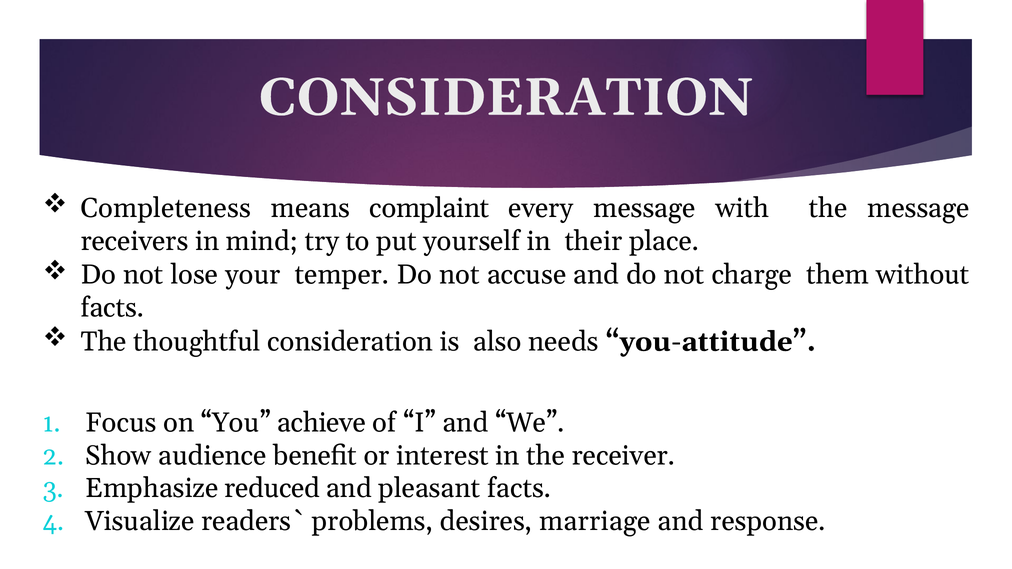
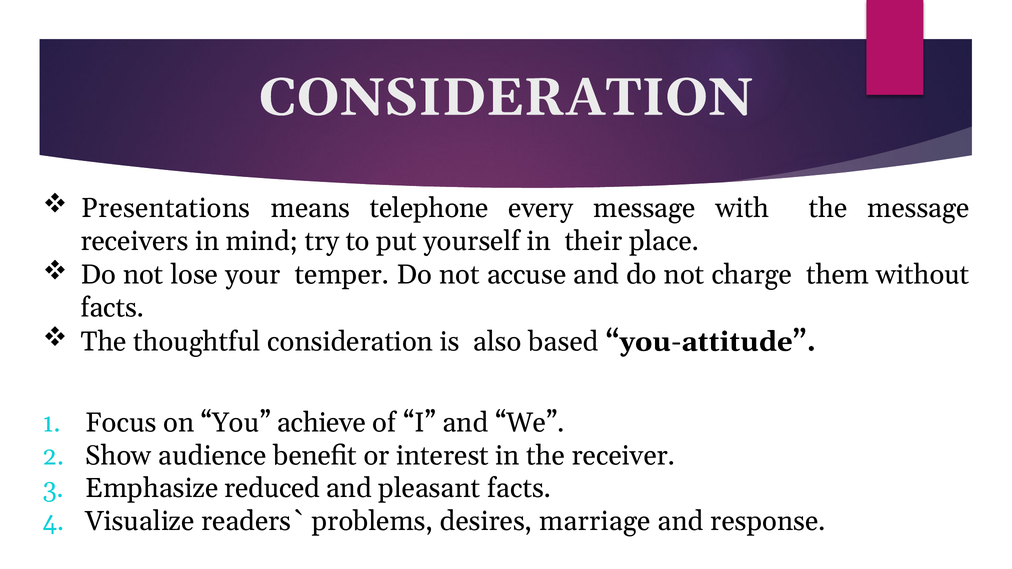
Completeness: Completeness -> Presentations (166, 208)
complaint: complaint -> telephone (429, 208)
needs: needs -> based (563, 342)
